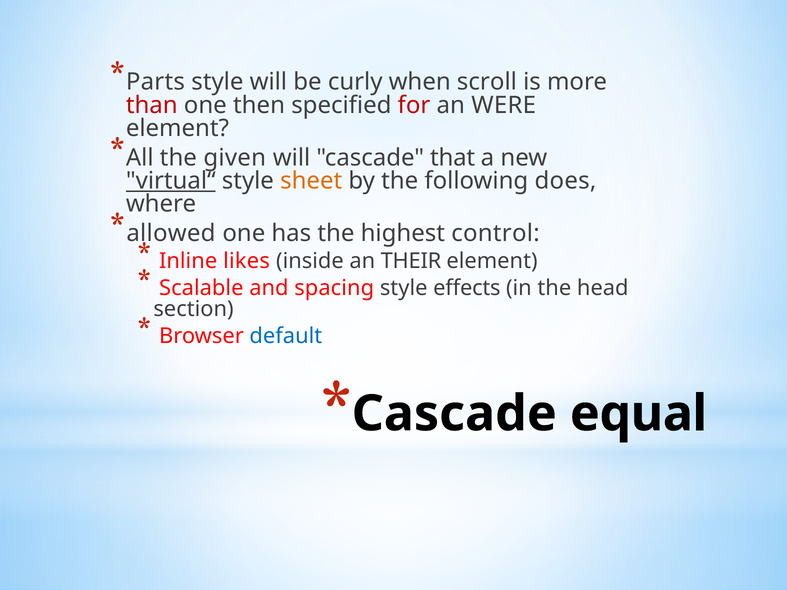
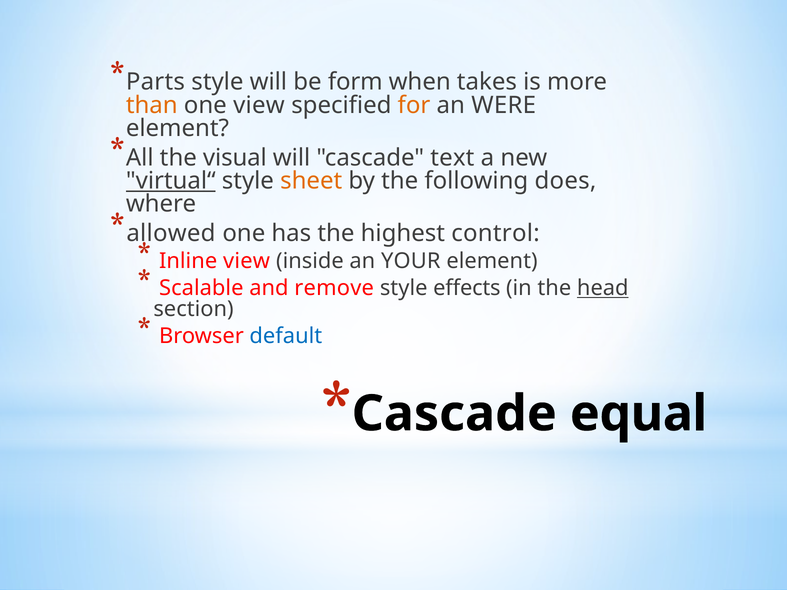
curly: curly -> form (355, 82)
scroll: scroll -> takes (487, 82)
than colour: red -> orange (152, 105)
one then: then -> view (259, 105)
for colour: red -> orange (414, 105)
given: given -> visual (235, 158)
that: that -> text (452, 158)
Inline likes: likes -> view (247, 261)
THEIR: THEIR -> YOUR (411, 261)
spacing: spacing -> remove (334, 288)
head underline: none -> present (603, 288)
